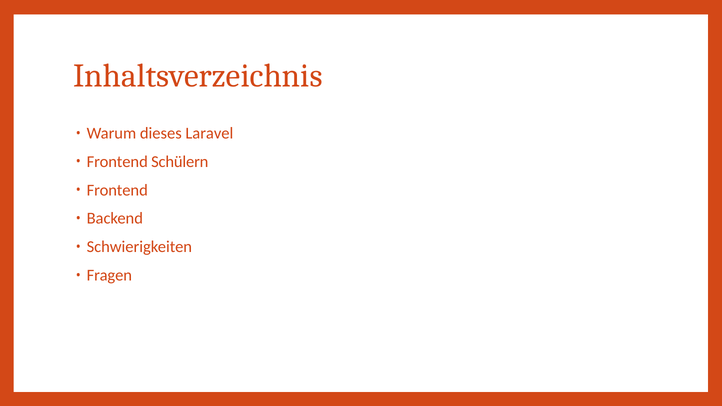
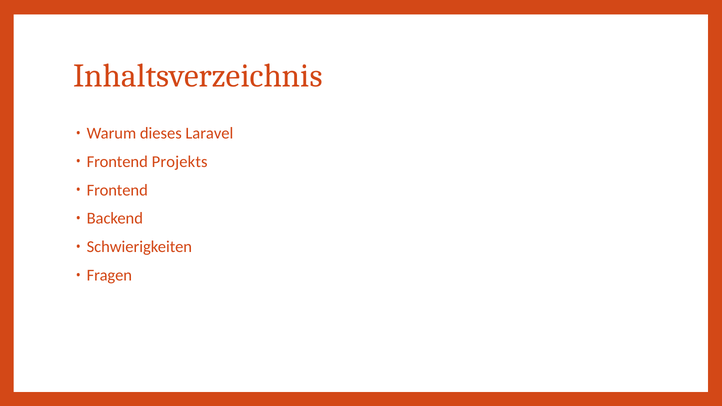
Schülern: Schülern -> Projekts (180, 162)
